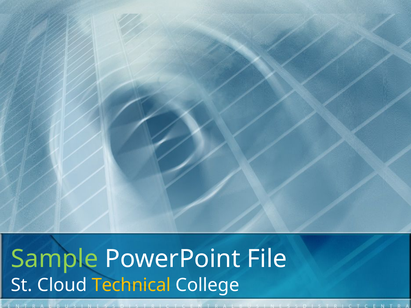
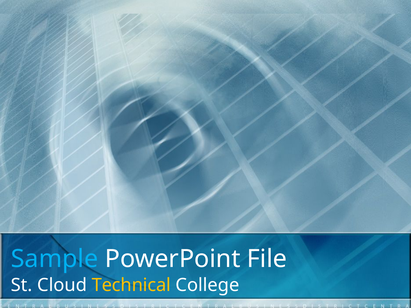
Sample colour: light green -> light blue (55, 259)
